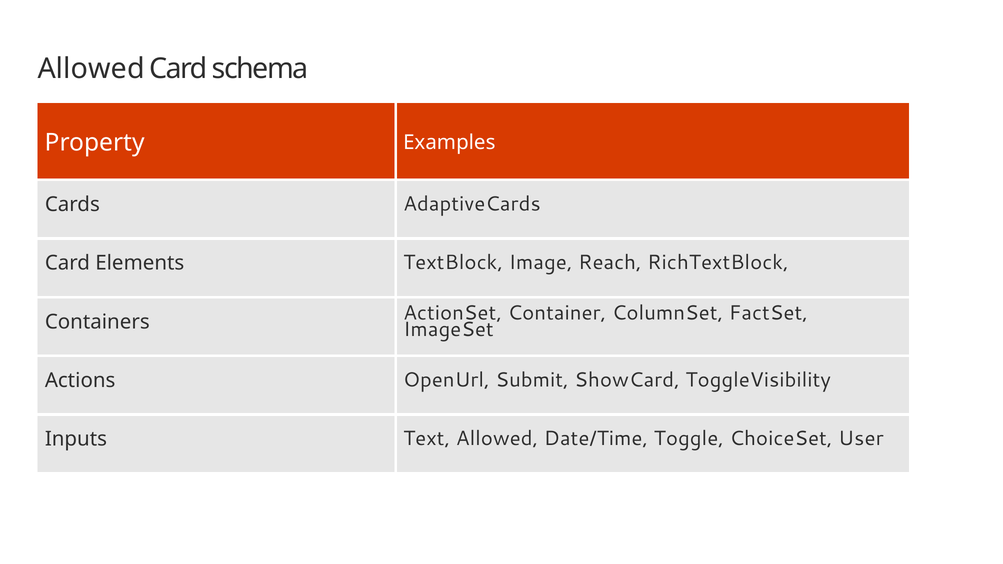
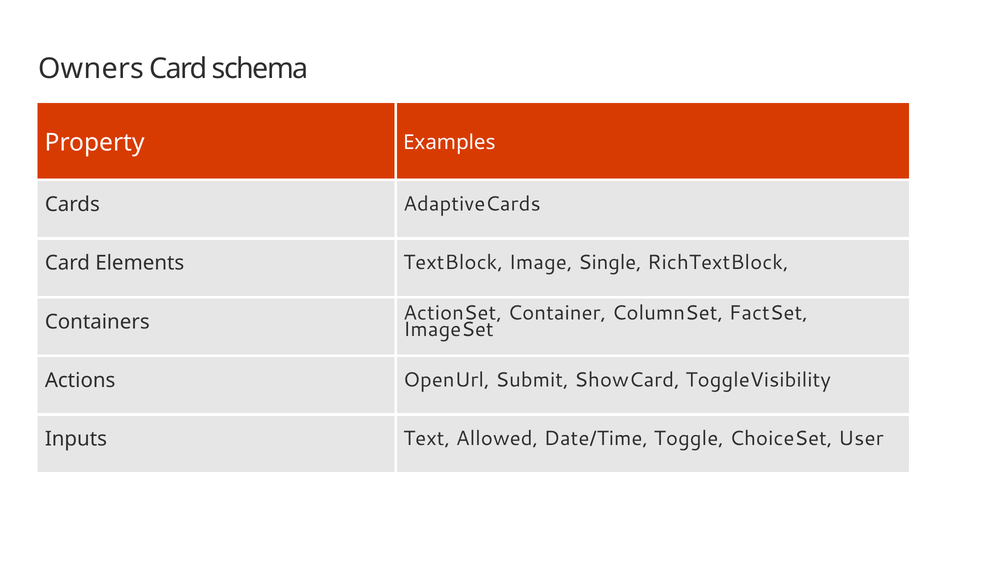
Allowed: Allowed -> Owners (91, 69)
Reach: Reach -> Single (610, 263)
